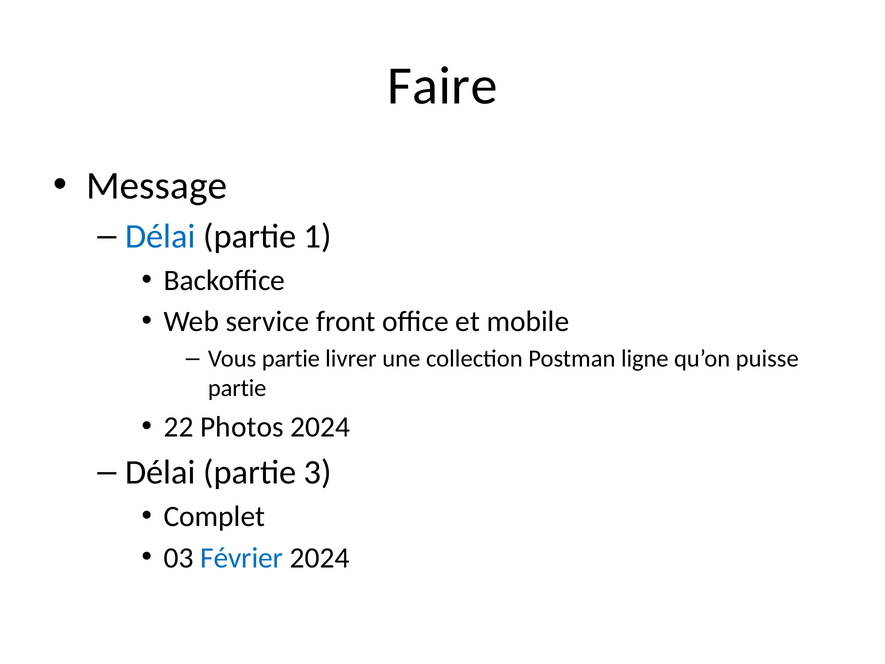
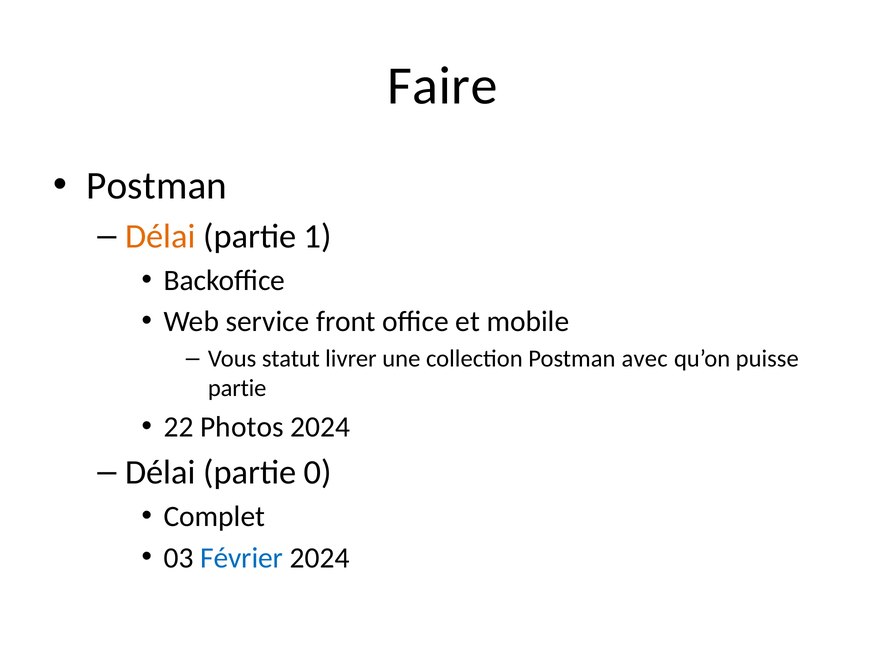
Message: Message -> Postman (157, 186)
Délai colour: blue -> orange (160, 236)
Vous partie: partie -> statut (291, 359)
ligne: ligne -> avec (645, 359)
3: 3 -> 0 (318, 472)
